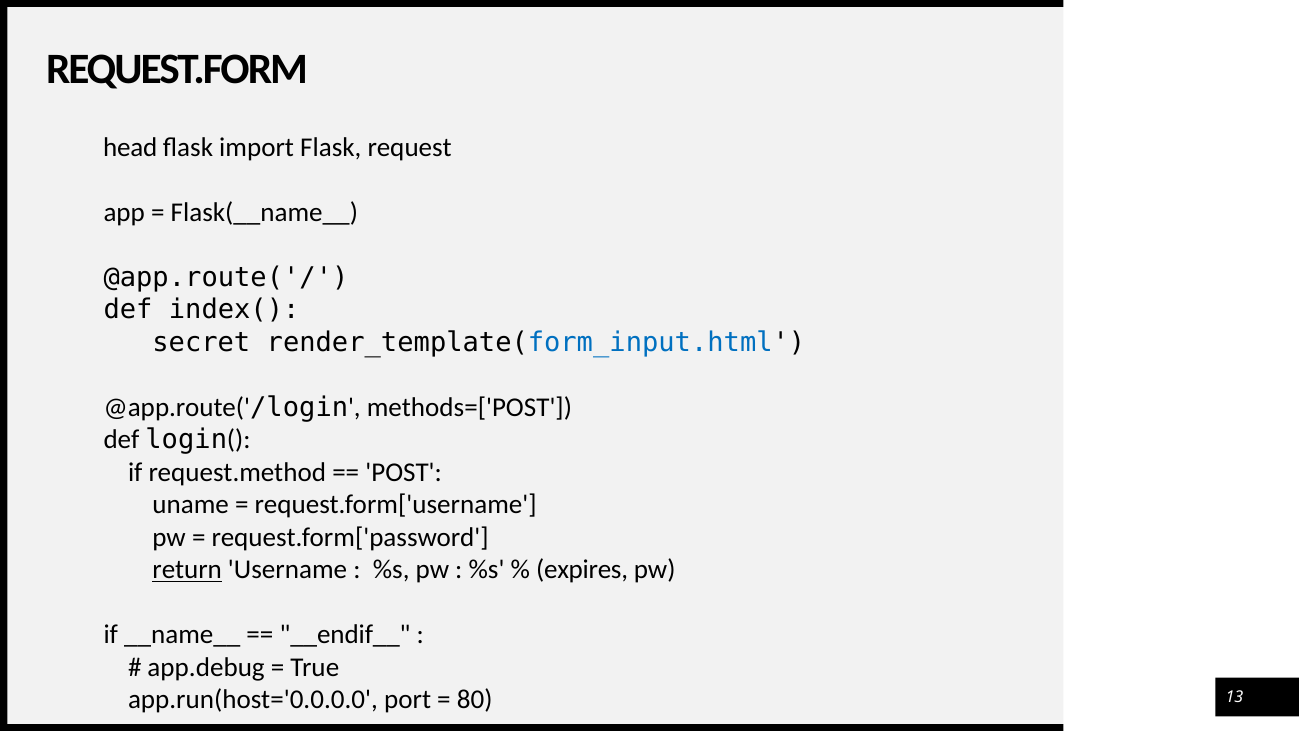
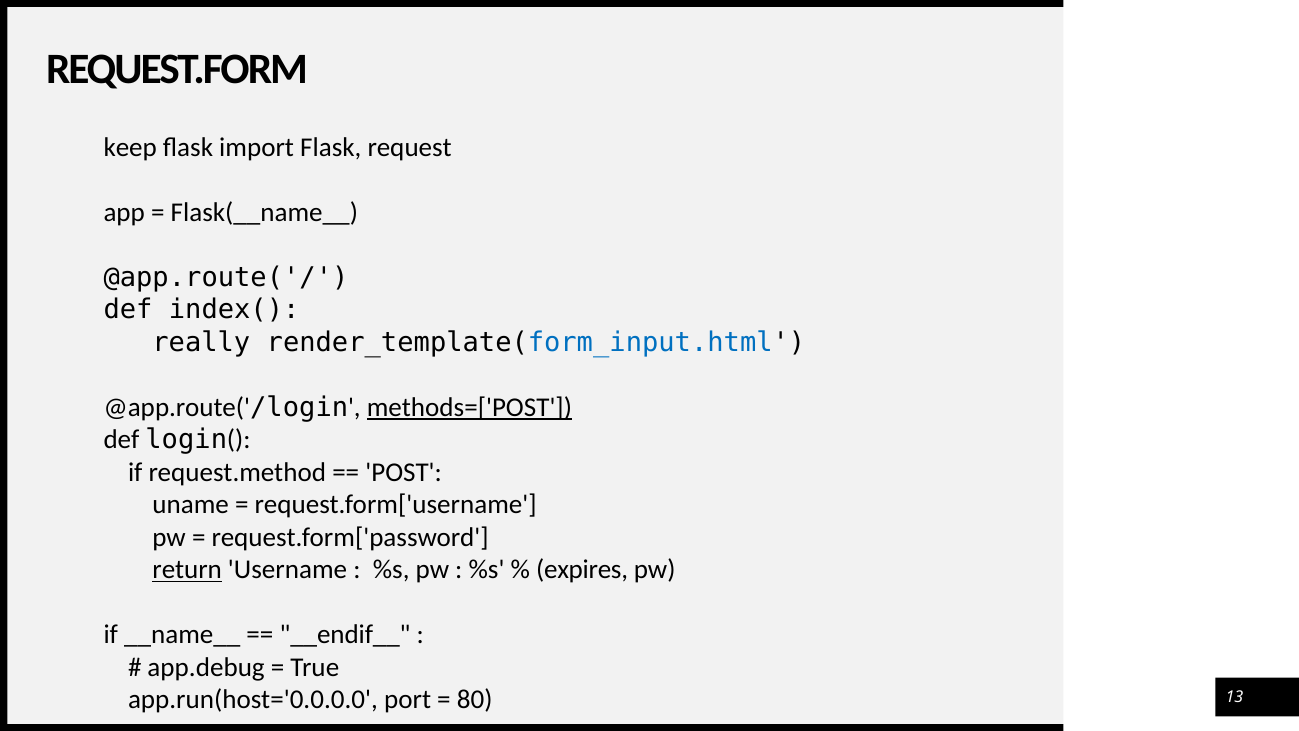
head: head -> keep (130, 147)
secret: secret -> really (201, 342)
methods=['POST underline: none -> present (469, 407)
